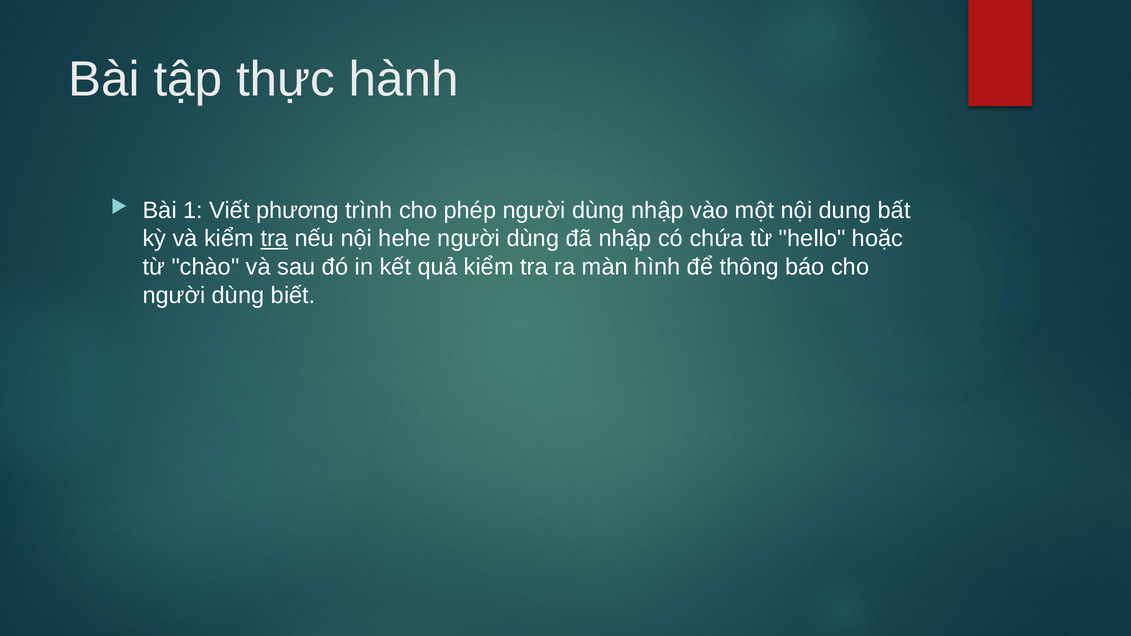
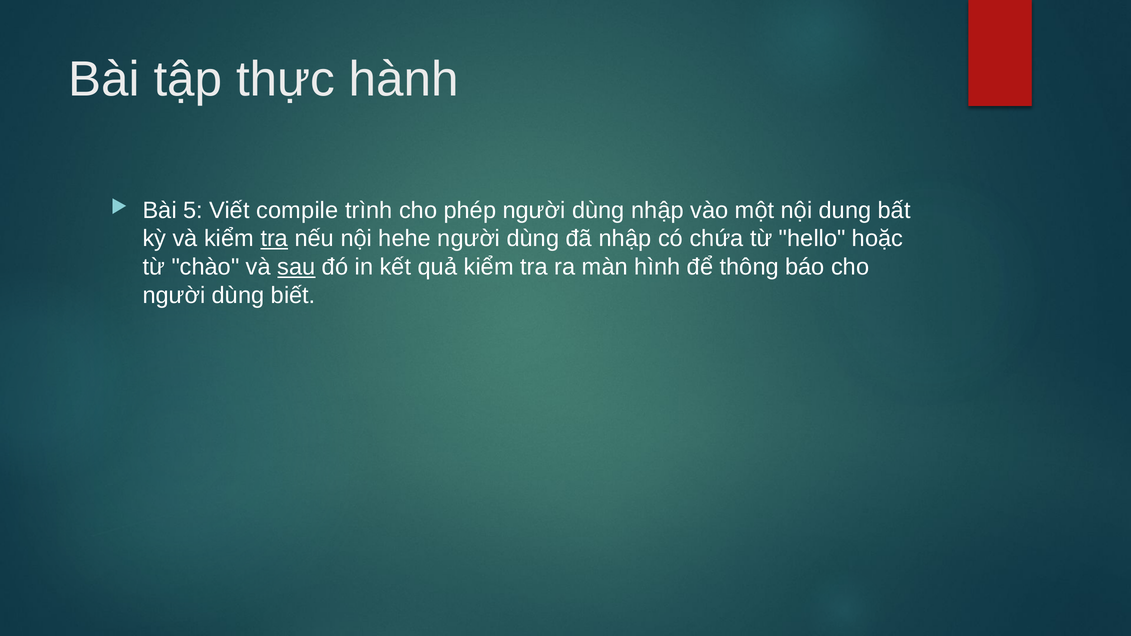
1: 1 -> 5 (193, 210)
phương: phương -> compile (297, 210)
sau underline: none -> present (296, 267)
